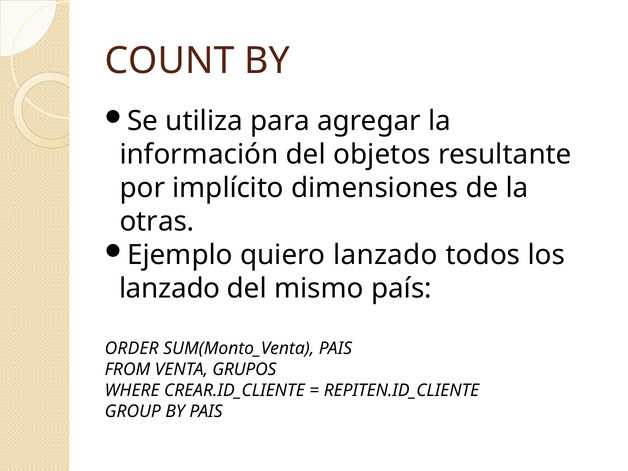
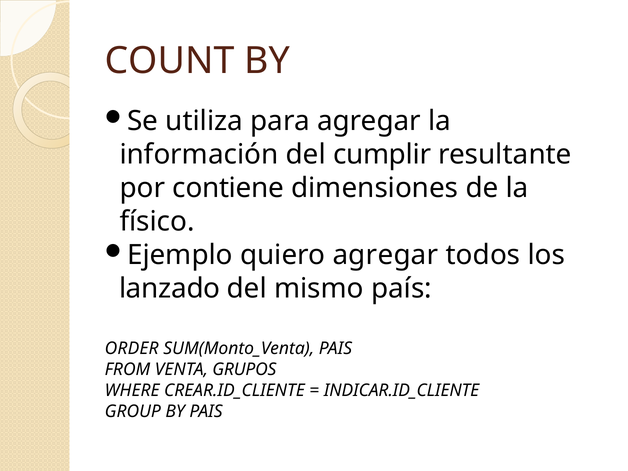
objetos: objetos -> cumplir (382, 155)
implícito: implícito -> contiene (228, 188)
otras: otras -> físico (157, 222)
quiero lanzado: lanzado -> agregar (385, 255)
REPITEN.ID_CLIENTE: REPITEN.ID_CLIENTE -> INDICAR.ID_CLIENTE (402, 391)
